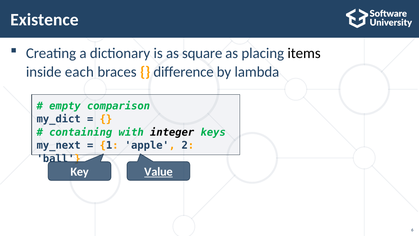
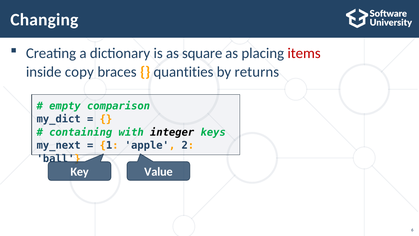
Existence: Existence -> Changing (44, 20)
items colour: black -> red (304, 53)
each: each -> copy (79, 72)
difference: difference -> quantities (183, 72)
lambda: lambda -> returns (257, 72)
Value underline: present -> none (158, 172)
